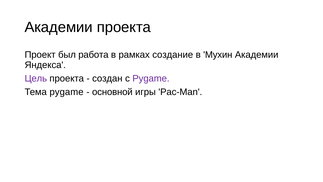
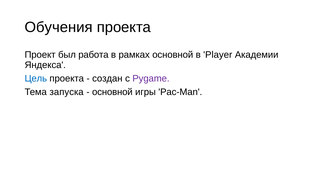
Академии: Академии -> Обучения (59, 27)
рамках создание: создание -> основной (173, 55)
Мухин: Мухин -> Player (218, 55)
Цель colour: purple -> blue (36, 78)
Тема pygame: pygame -> запуска (67, 92)
